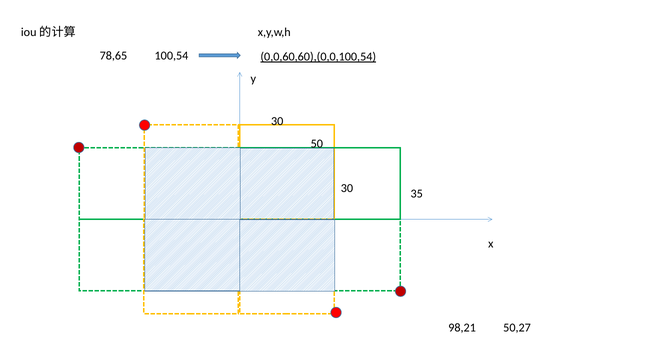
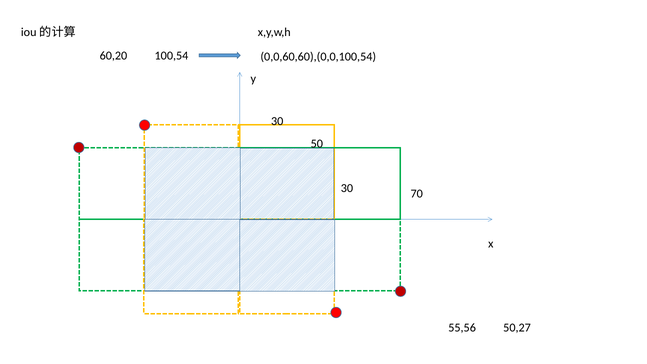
78,65: 78,65 -> 60,20 (113, 56)
0,0,60,60),(0,0,100,54 underline: present -> none (318, 57)
35: 35 -> 70 (417, 194)
98,21: 98,21 -> 55,56 (462, 328)
